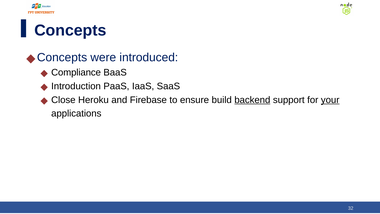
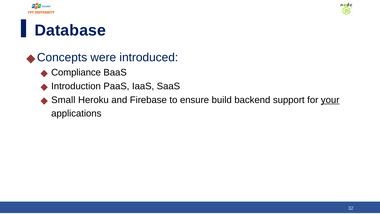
Concepts: Concepts -> Database (70, 30)
Close: Close -> Small (63, 100)
backend underline: present -> none (252, 100)
